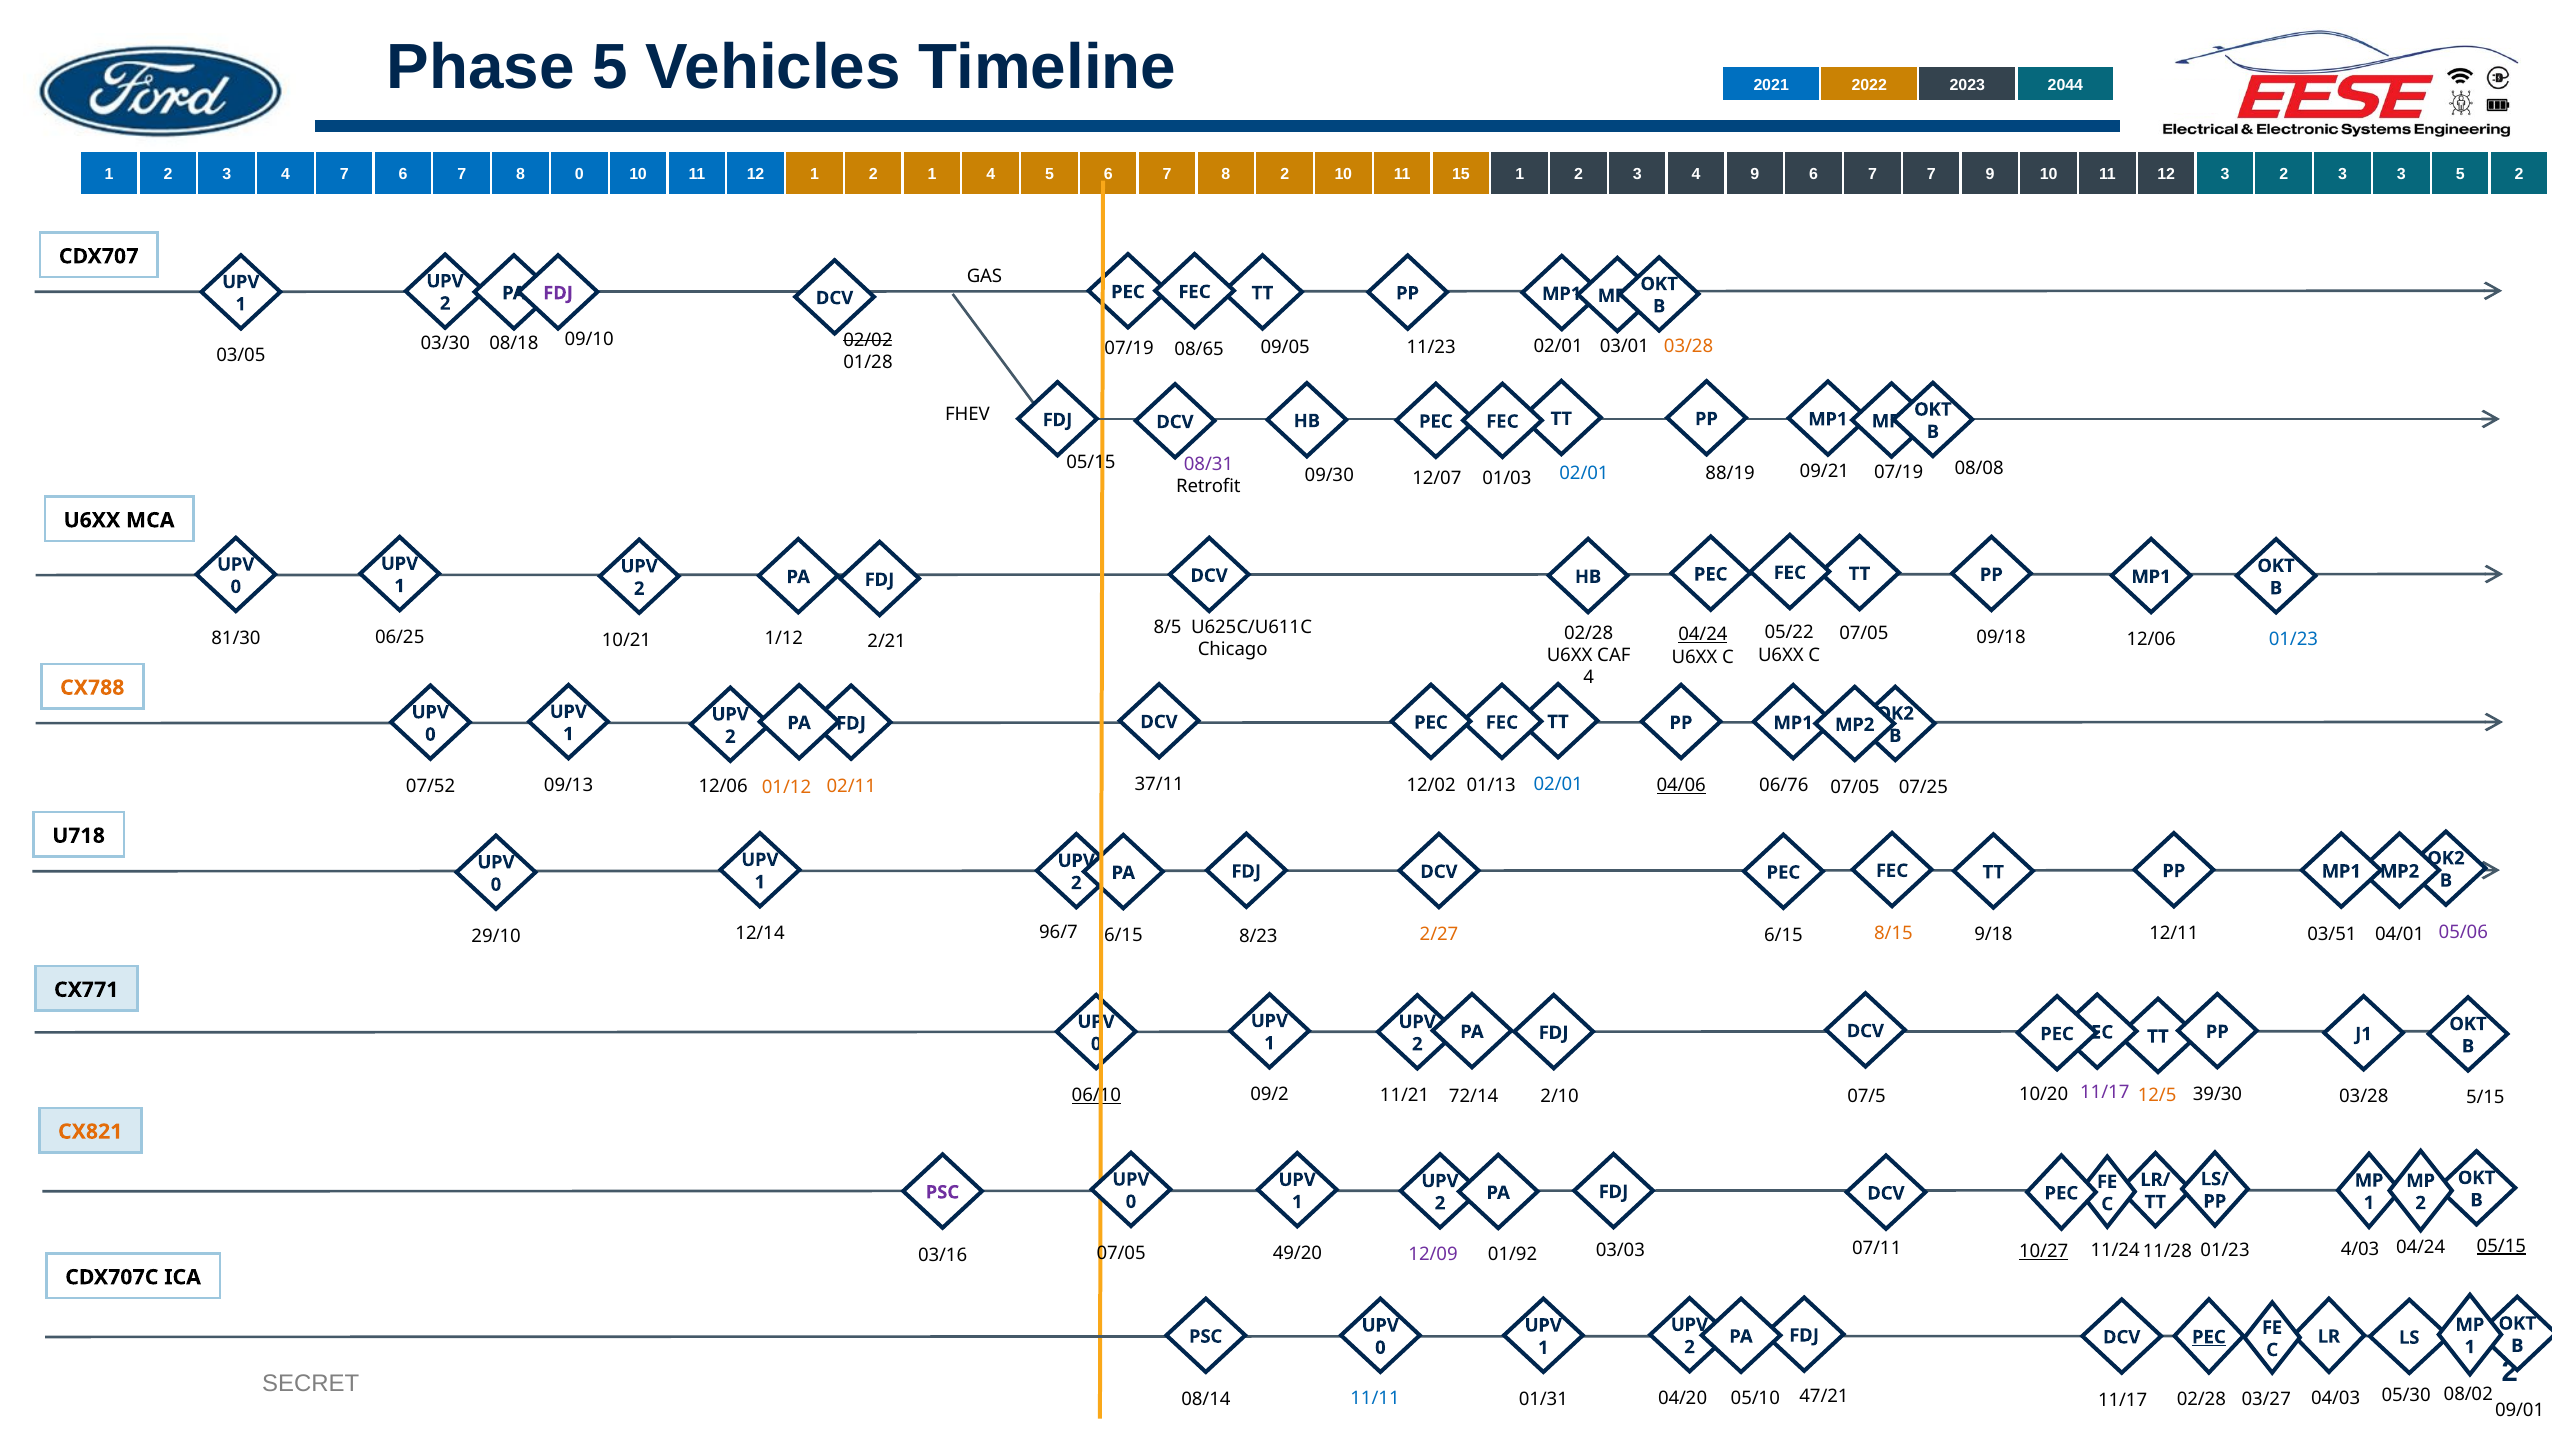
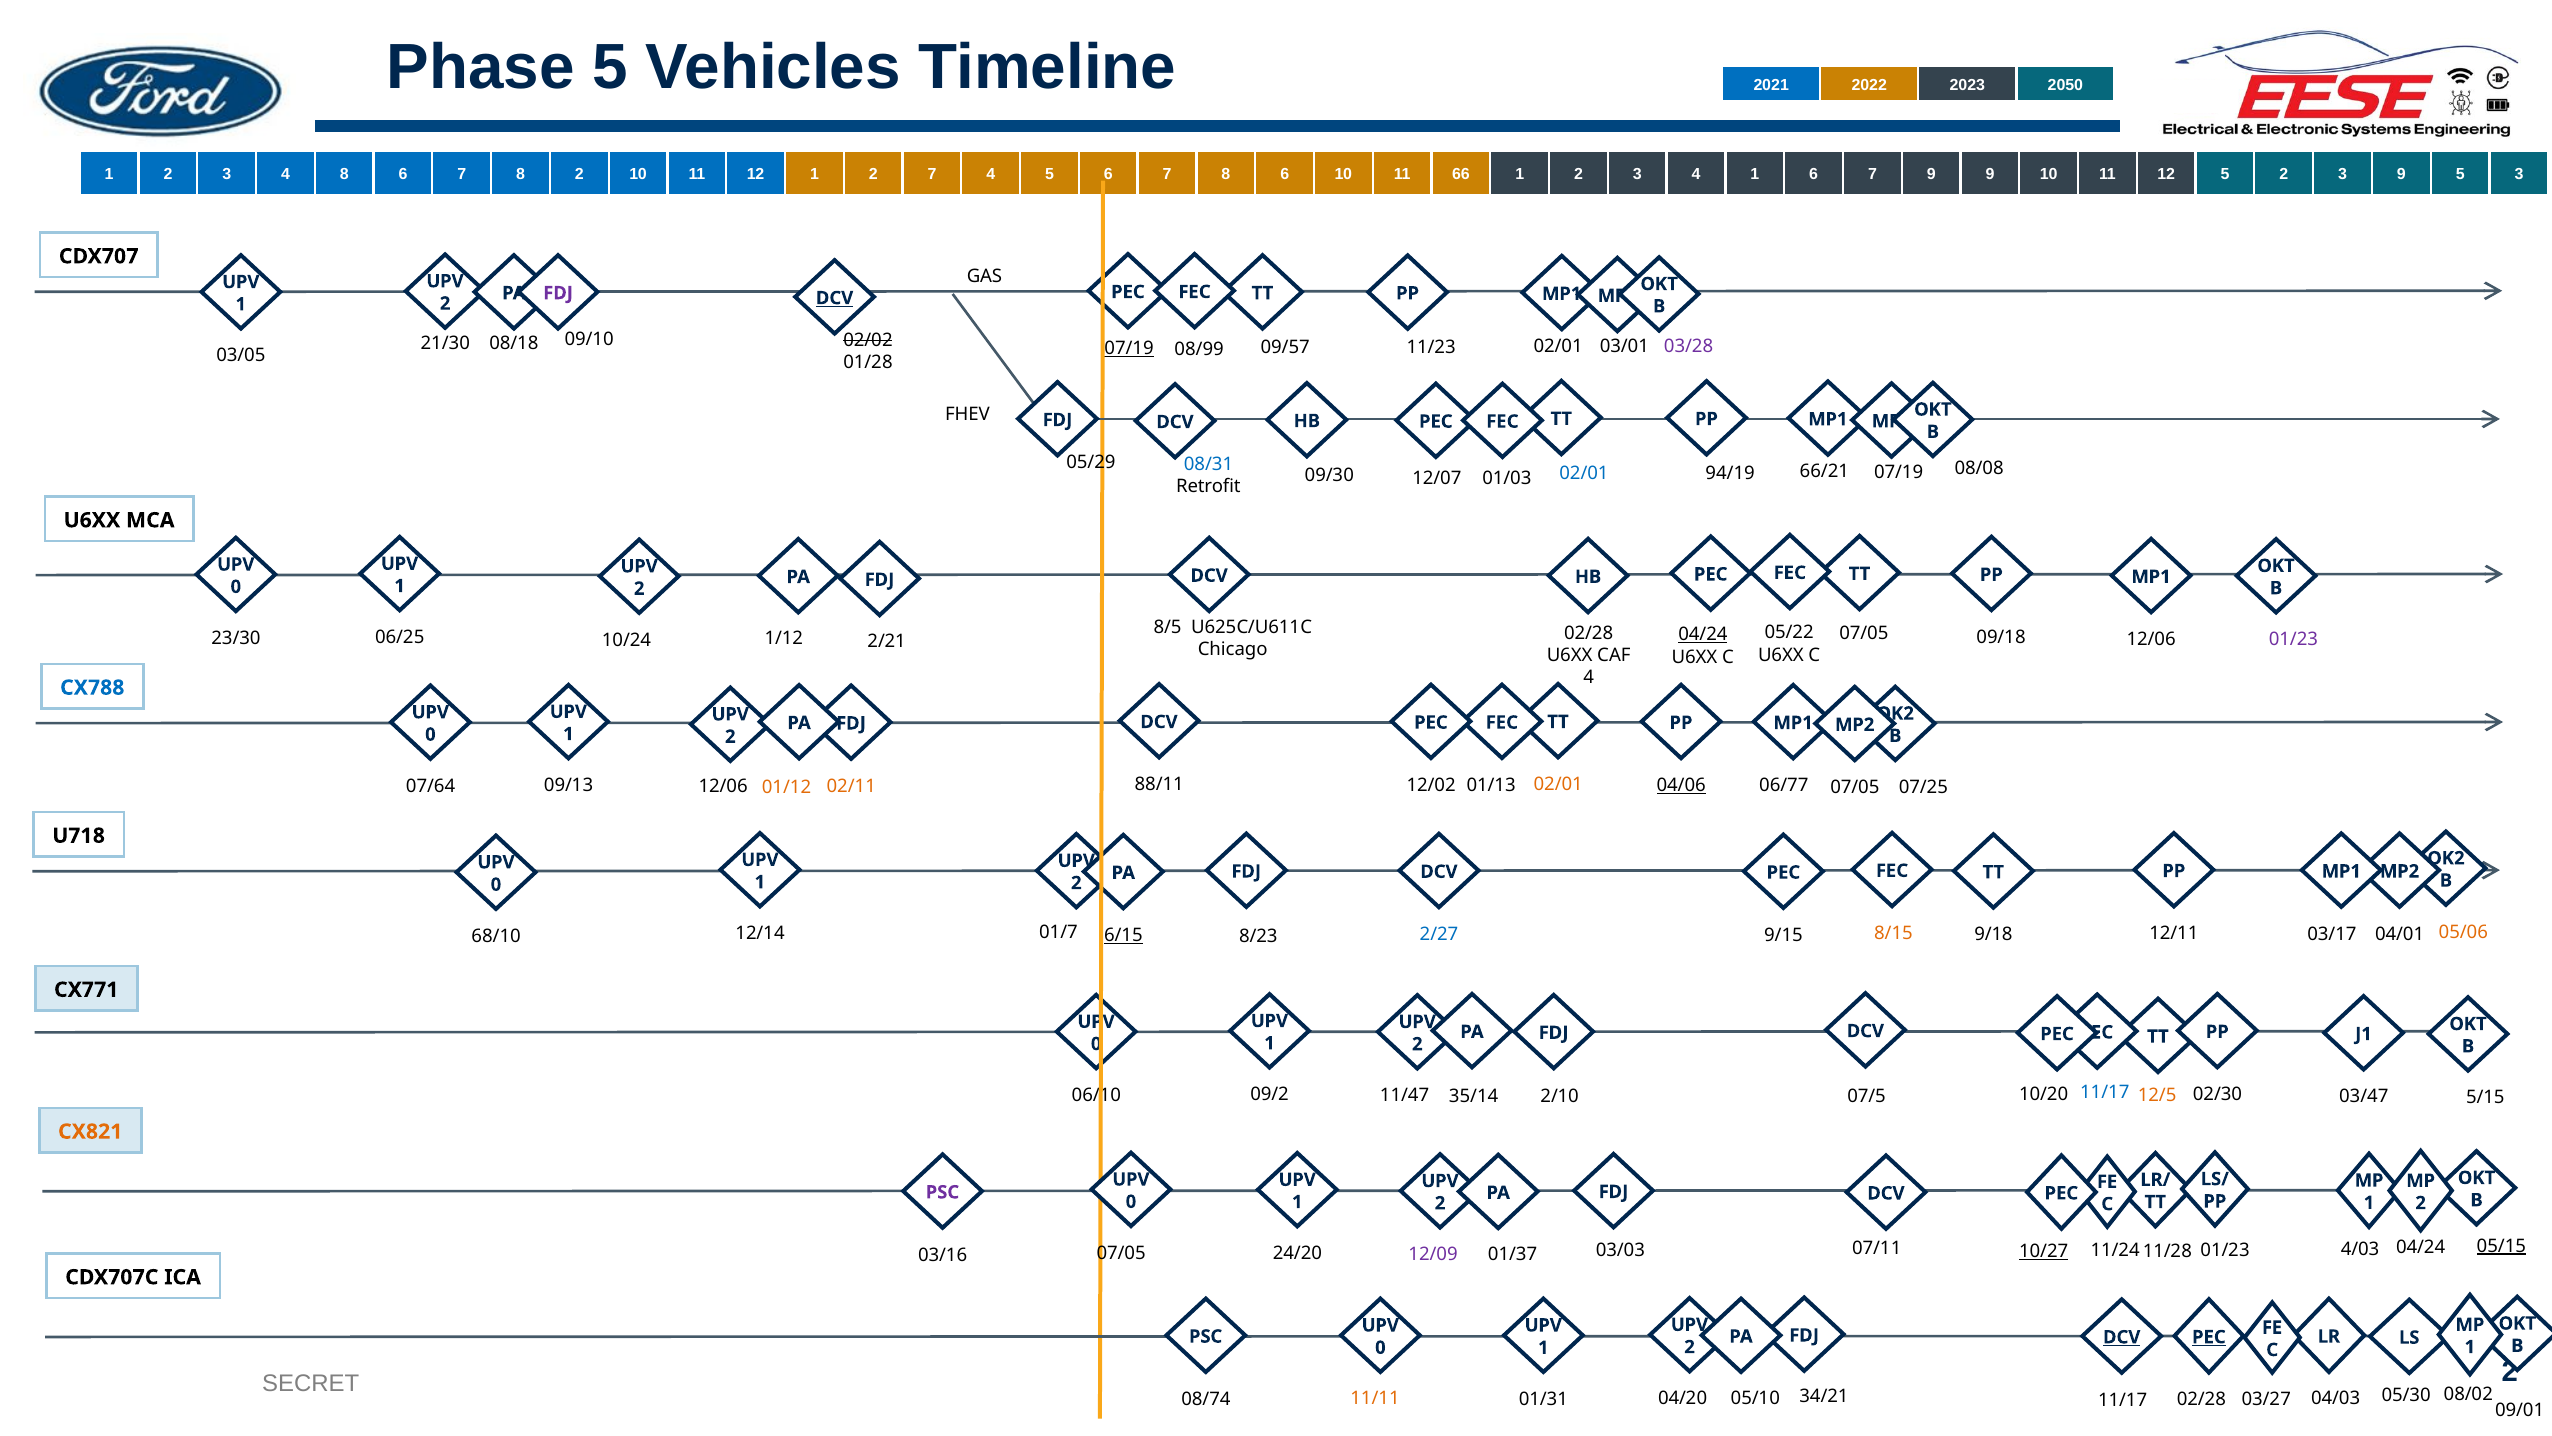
2044: 2044 -> 2050 (2065, 85)
4 7: 7 -> 8 (344, 174)
8 0: 0 -> 2 (579, 174)
2 1: 1 -> 7 (932, 174)
7 8 2: 2 -> 6 (1285, 174)
15: 15 -> 66 (1461, 174)
4 9: 9 -> 1 (1755, 174)
7 7: 7 -> 9 (1931, 174)
12 3: 3 -> 5 (2225, 174)
3 3: 3 -> 9 (2401, 174)
5 2: 2 -> 3 (2519, 174)
DCV underline: none -> present (835, 298)
03/30: 03/30 -> 21/30 (445, 344)
03/28 colour: orange -> purple (1689, 346)
09/05: 09/05 -> 09/57 (1285, 348)
07/19 underline: none -> present (1129, 348)
08/65: 08/65 -> 08/99 (1199, 349)
05/15: 05/15 -> 05/29 (1091, 462)
08/31 colour: purple -> blue (1209, 464)
09/21: 09/21 -> 66/21 (1824, 471)
88/19: 88/19 -> 94/19 (1730, 473)
81/30: 81/30 -> 23/30 (236, 638)
01/23 colour: blue -> purple (2293, 639)
10/21: 10/21 -> 10/24 (626, 640)
CX788 colour: orange -> blue (92, 687)
37/11: 37/11 -> 88/11 (1159, 784)
02/01 colour: blue -> orange (1558, 784)
06/76: 06/76 -> 06/77 (1784, 785)
07/52: 07/52 -> 07/64 (431, 786)
05/06 colour: purple -> orange (2463, 932)
96/7: 96/7 -> 01/7 (1058, 932)
03/51: 03/51 -> 03/17 (2332, 934)
2/27 colour: orange -> blue (1439, 934)
6/15: 6/15 -> 9/15 (1783, 935)
6/15 underline: none -> present (1123, 935)
29/10: 29/10 -> 68/10 (496, 936)
11/17 colour: purple -> blue (2105, 1092)
39/30: 39/30 -> 02/30 (2218, 1094)
06/10 underline: present -> none (1096, 1095)
11/21: 11/21 -> 11/47 (1405, 1095)
72/14: 72/14 -> 35/14 (1474, 1096)
03/28: 03/28 -> 03/47 (2364, 1096)
49/20: 49/20 -> 24/20 (1297, 1253)
01/92: 01/92 -> 01/37 (1513, 1254)
DCV underline: none -> present (2122, 1337)
11/11 colour: blue -> orange (1375, 1398)
47/21: 47/21 -> 34/21 (1824, 1396)
08/14: 08/14 -> 08/74 (1206, 1399)
